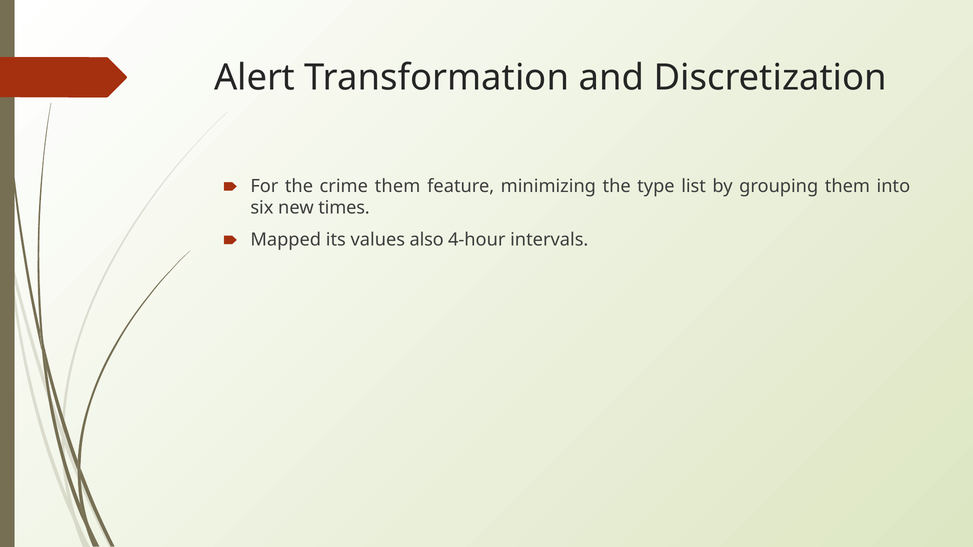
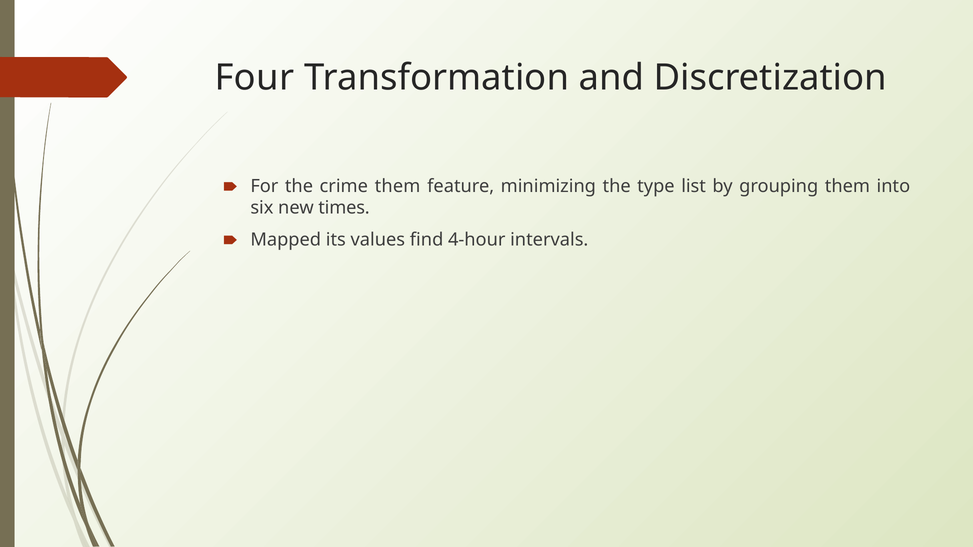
Alert: Alert -> Four (254, 78)
also: also -> find (427, 240)
